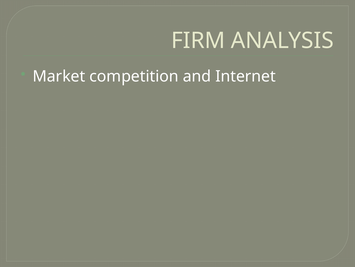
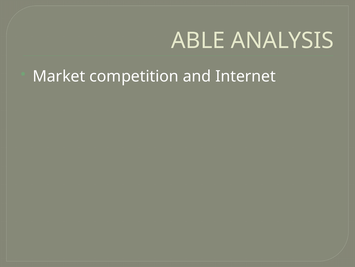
FIRM: FIRM -> ABLE (198, 40)
